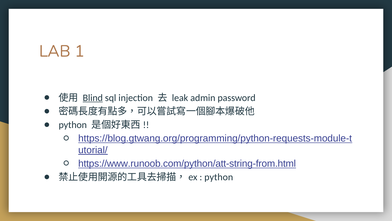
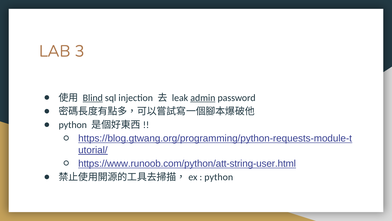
1: 1 -> 3 (80, 51)
admin underline: none -> present (203, 98)
https://www.runoob.com/python/att-string-from.html: https://www.runoob.com/python/att-string-from.html -> https://www.runoob.com/python/att-string-user.html (187, 163)
